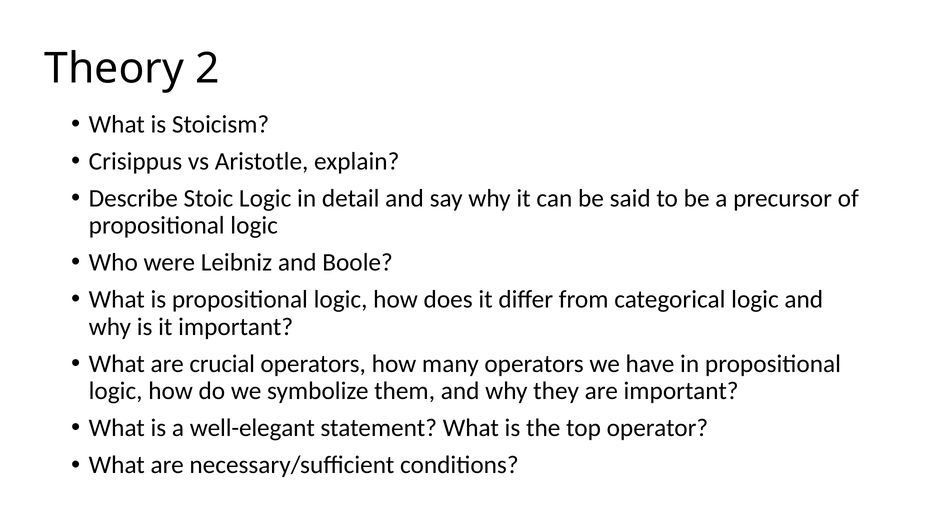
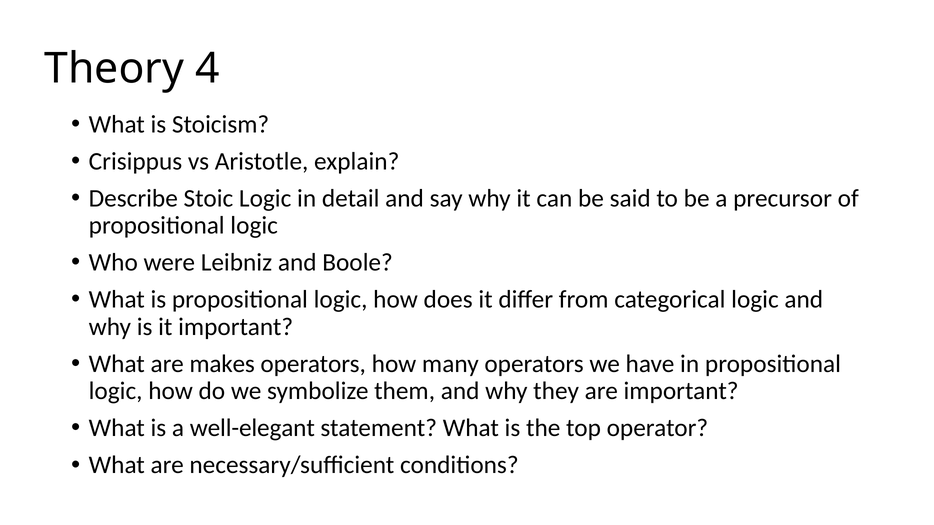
2: 2 -> 4 (207, 69)
crucial: crucial -> makes (222, 364)
